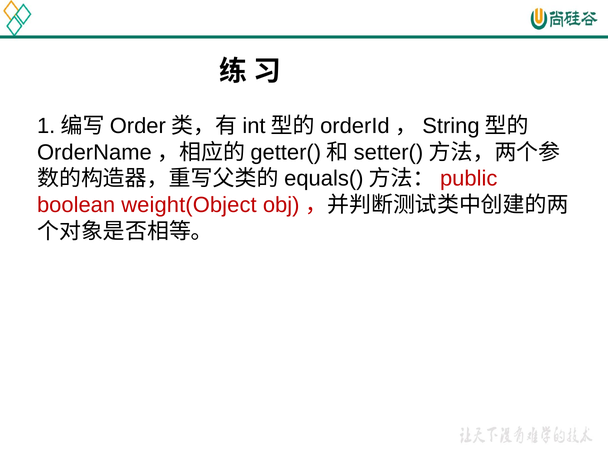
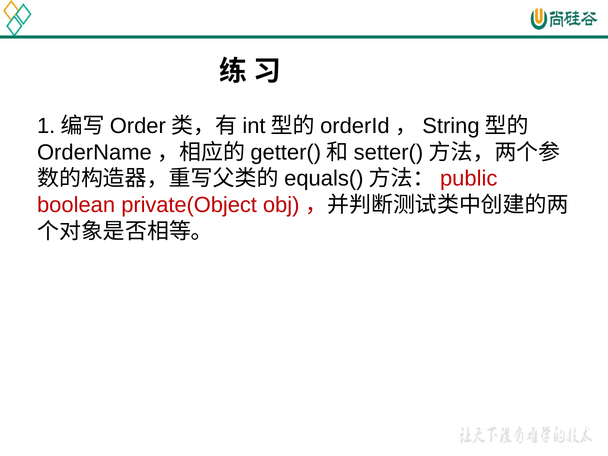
weight(Object: weight(Object -> private(Object (189, 205)
